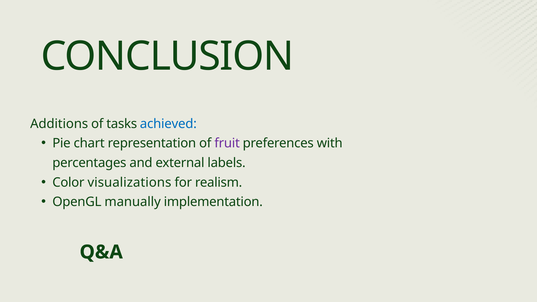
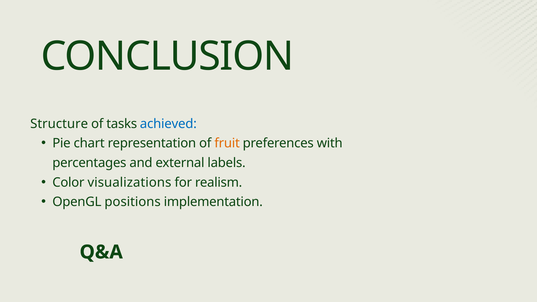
Additions: Additions -> Structure (59, 124)
fruit colour: purple -> orange (227, 143)
manually: manually -> positions (133, 202)
